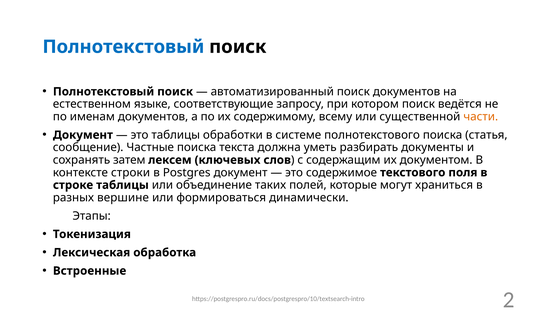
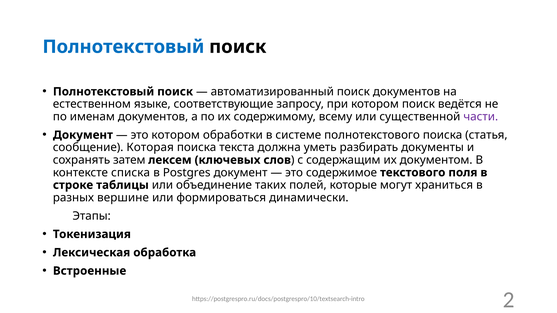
части colour: orange -> purple (481, 117)
это таблицы: таблицы -> котором (176, 135)
Частные: Частные -> Которая (150, 148)
строки: строки -> списка (131, 173)
